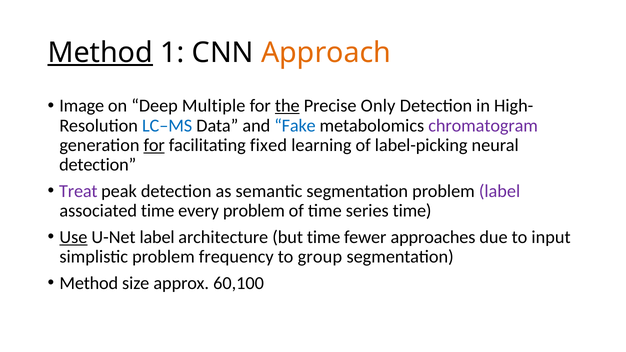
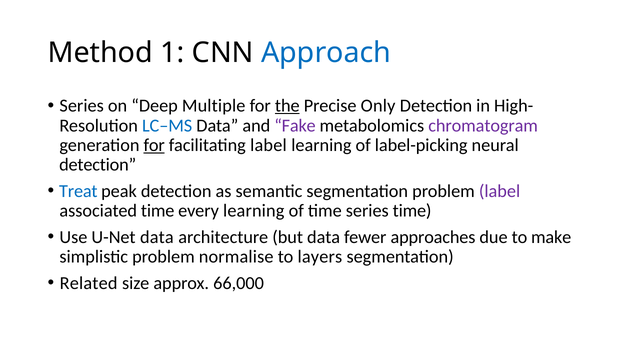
Method underline: present -> none (100, 53)
Approach colour: orange -> blue (326, 53)
Image: Image -> Series (82, 106)
Fake colour: blue -> purple (295, 126)
facilitating fixed: fixed -> label (268, 145)
Treat colour: purple -> blue (78, 191)
every problem: problem -> learning (254, 211)
Use underline: present -> none (73, 237)
U-Net label: label -> data (157, 237)
but time: time -> data (324, 237)
input: input -> make (551, 237)
frequency: frequency -> normalise (236, 257)
group: group -> layers (320, 257)
Method: Method -> Related (89, 283)
60,100: 60,100 -> 66,000 (239, 283)
